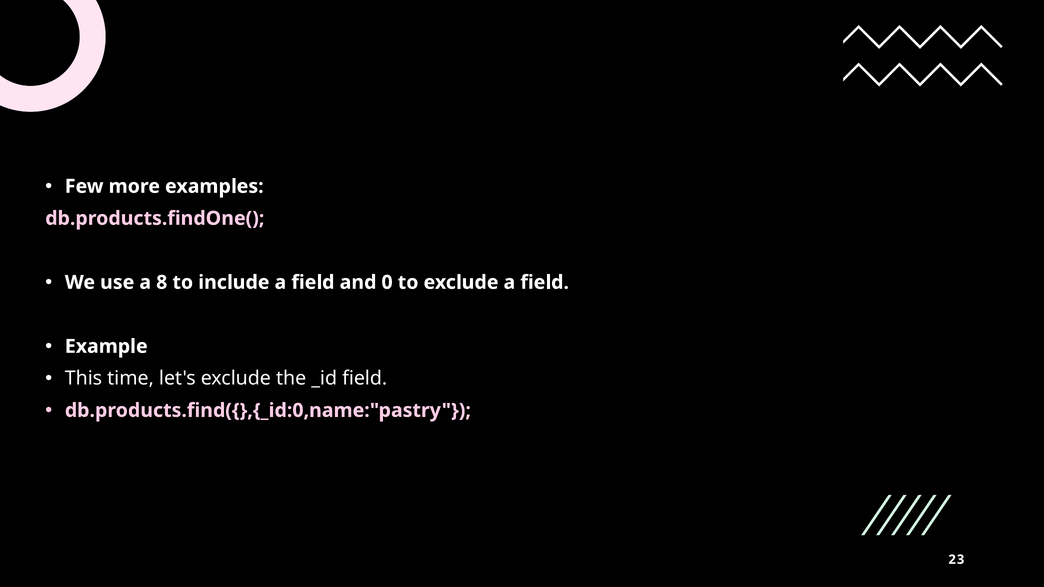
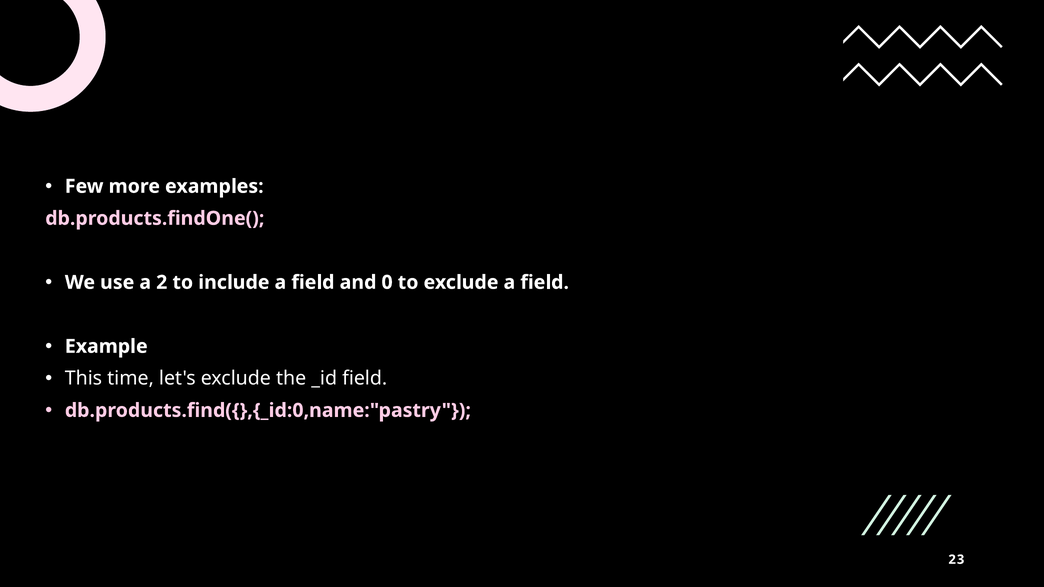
8: 8 -> 2 (162, 283)
